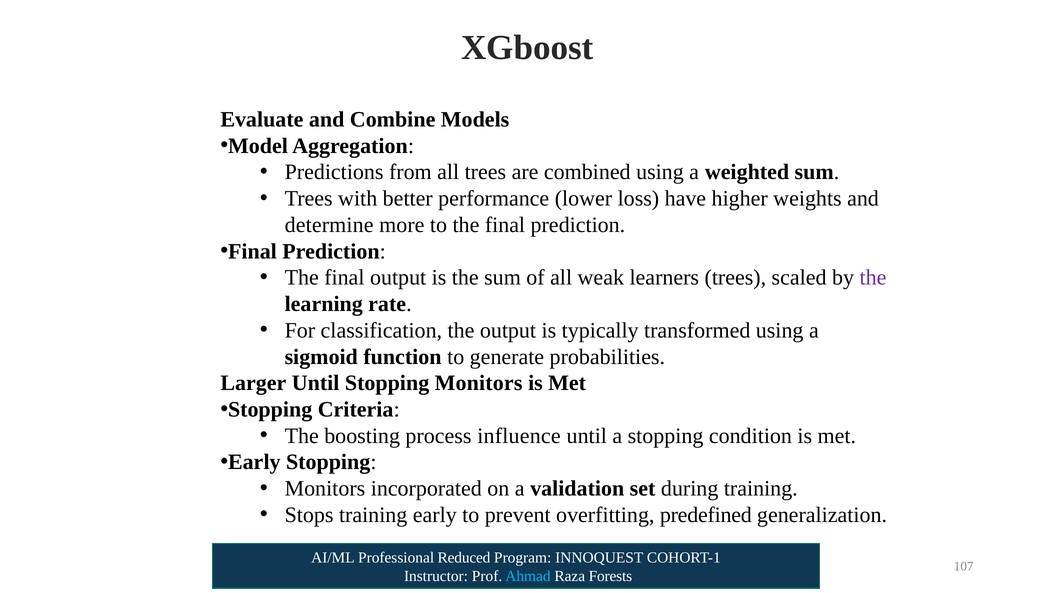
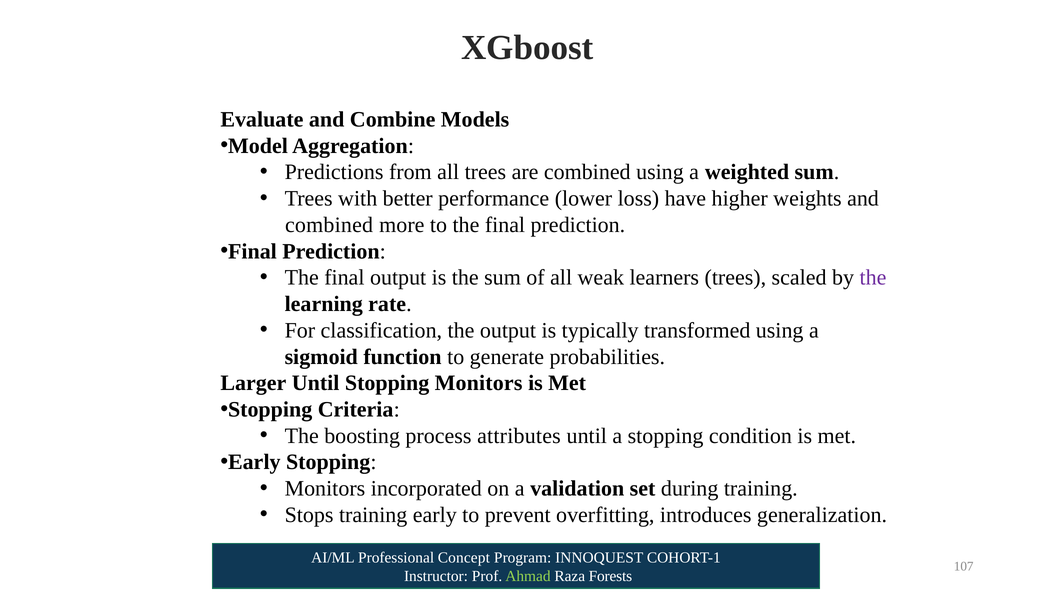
determine: determine -> combined (329, 225)
influence: influence -> attributes (519, 436)
predefined: predefined -> introduces (706, 515)
Reduced: Reduced -> Concept (464, 558)
Ahmad colour: light blue -> light green (528, 576)
